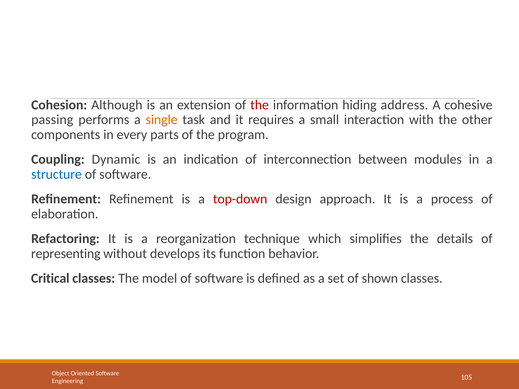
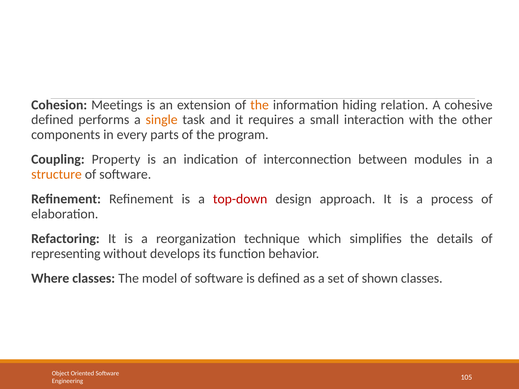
Although: Although -> Meetings (117, 105)
the colour: red -> orange (260, 105)
address: address -> relation (404, 105)
passing: passing -> defined (52, 120)
Dynamic: Dynamic -> Property (116, 160)
structure colour: blue -> orange (56, 174)
Critical: Critical -> Where (50, 279)
